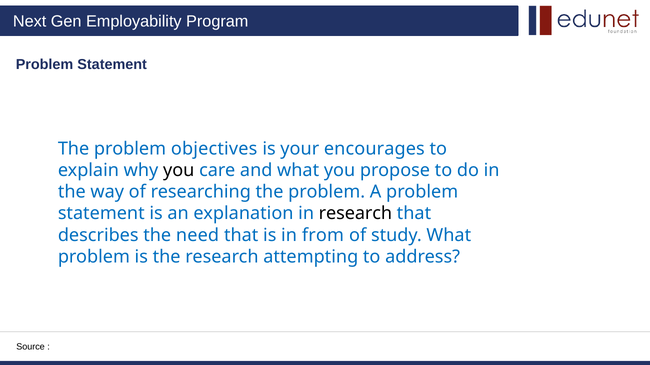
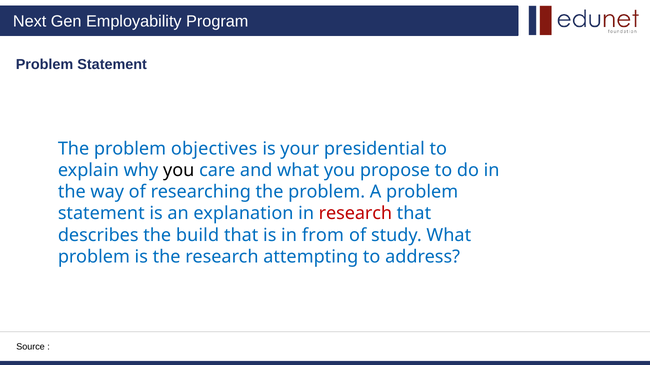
encourages: encourages -> presidential (374, 149)
research colour: black -> red (355, 214)
need: need -> build (198, 236)
